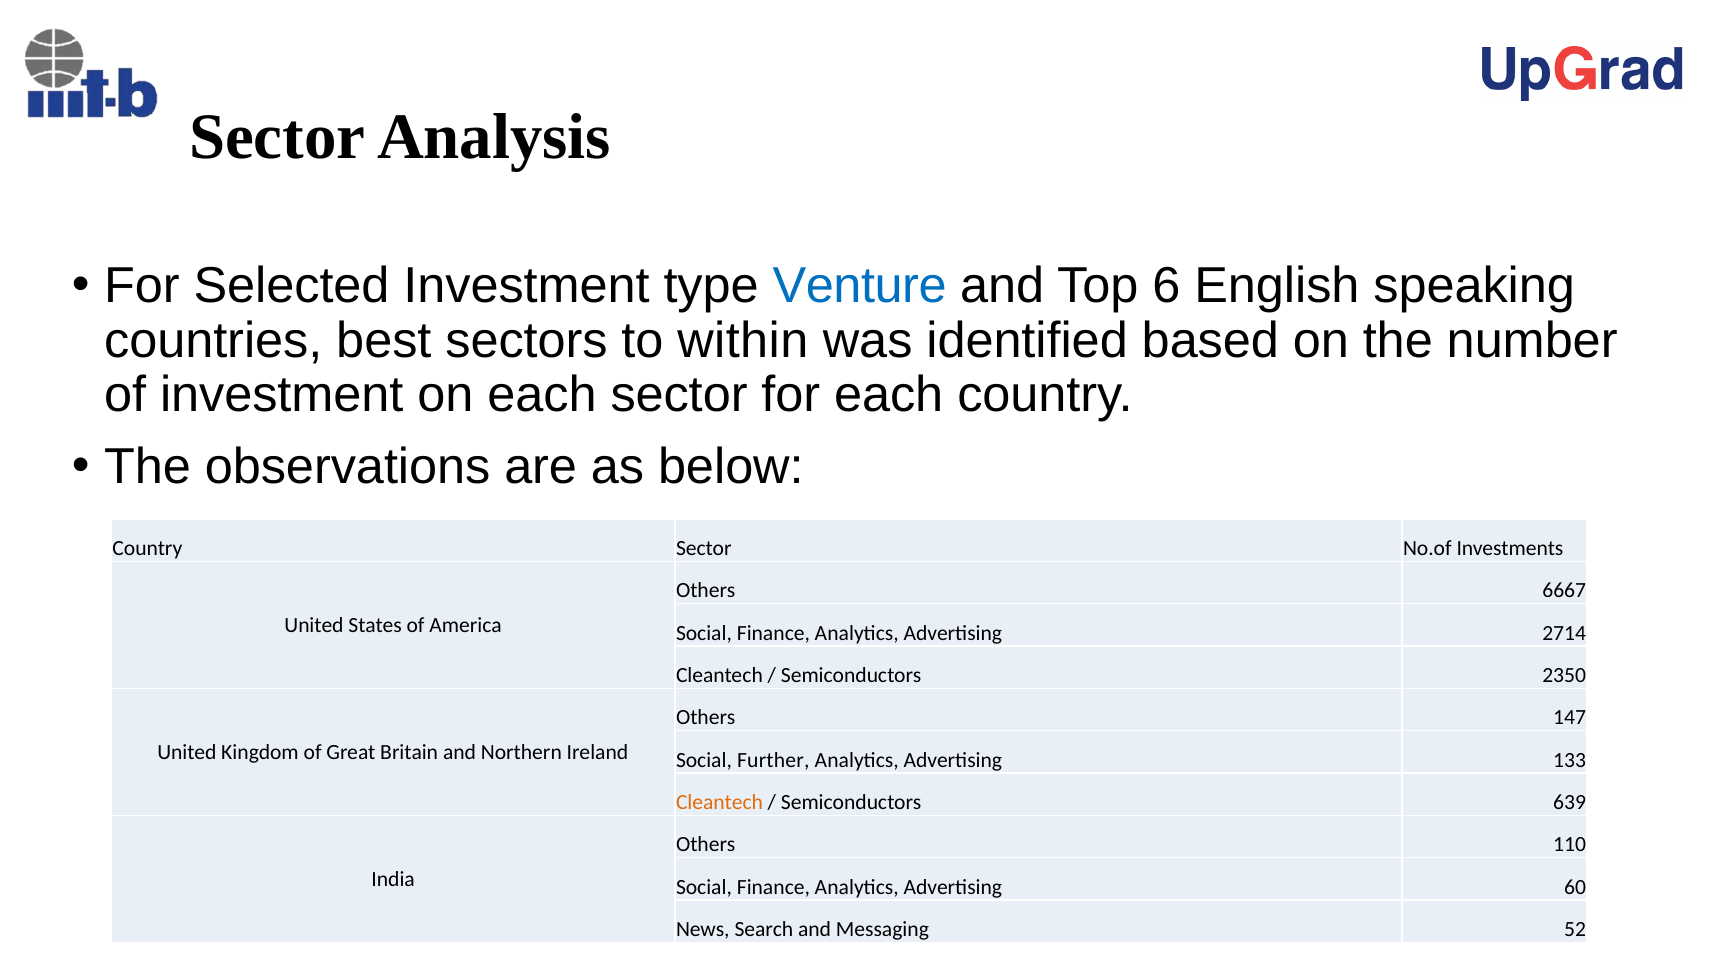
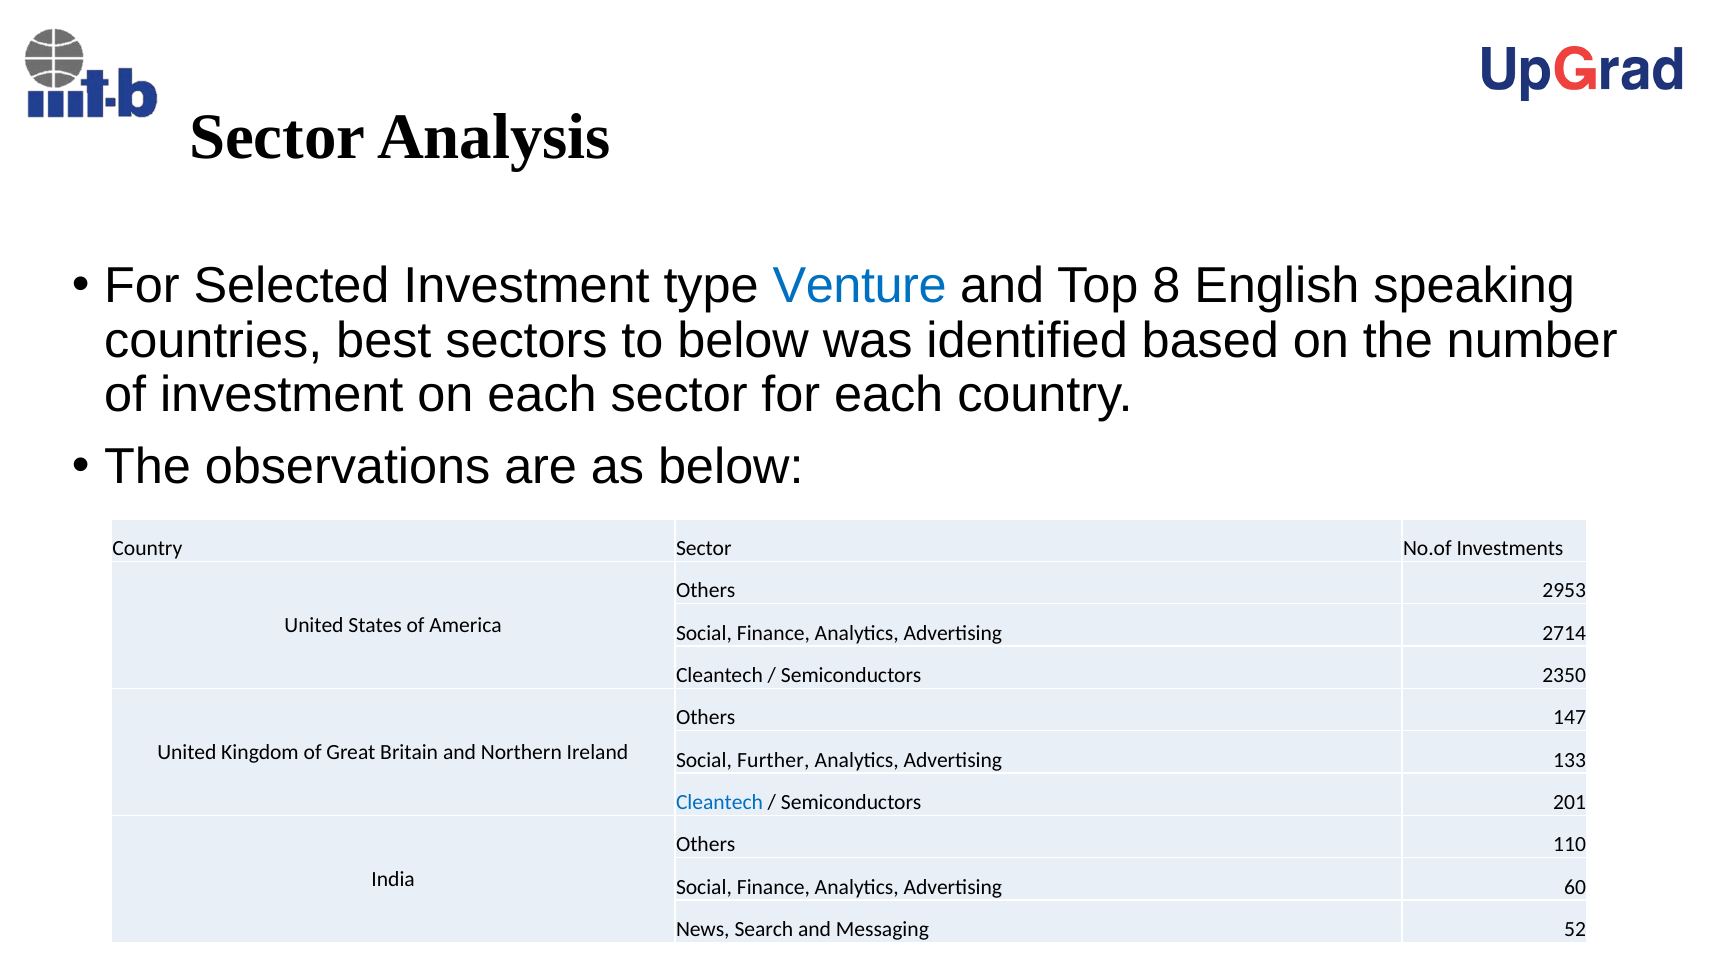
6: 6 -> 8 (1166, 286)
to within: within -> below (743, 340)
6667: 6667 -> 2953 (1564, 591)
Cleantech colour: orange -> blue (719, 802)
639: 639 -> 201 (1570, 802)
